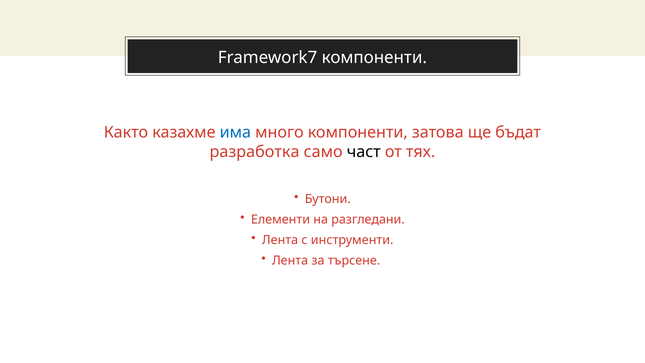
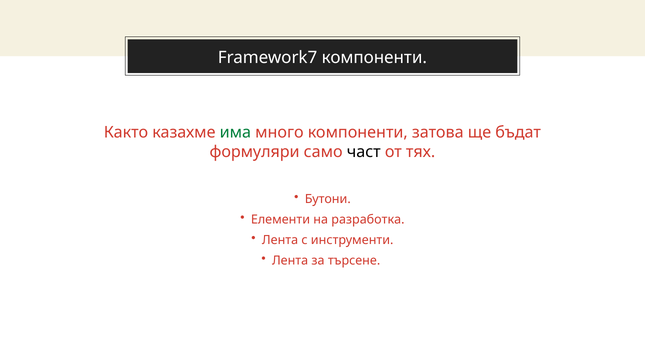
има colour: blue -> green (235, 133)
разработка: разработка -> формуляри (255, 152)
разгледани: разгледани -> разработка (368, 219)
